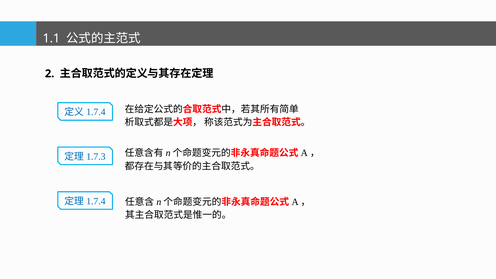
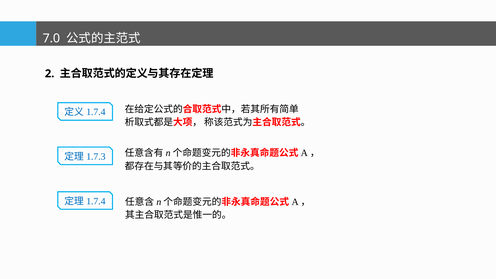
1.1: 1.1 -> 7.0 (51, 39)
